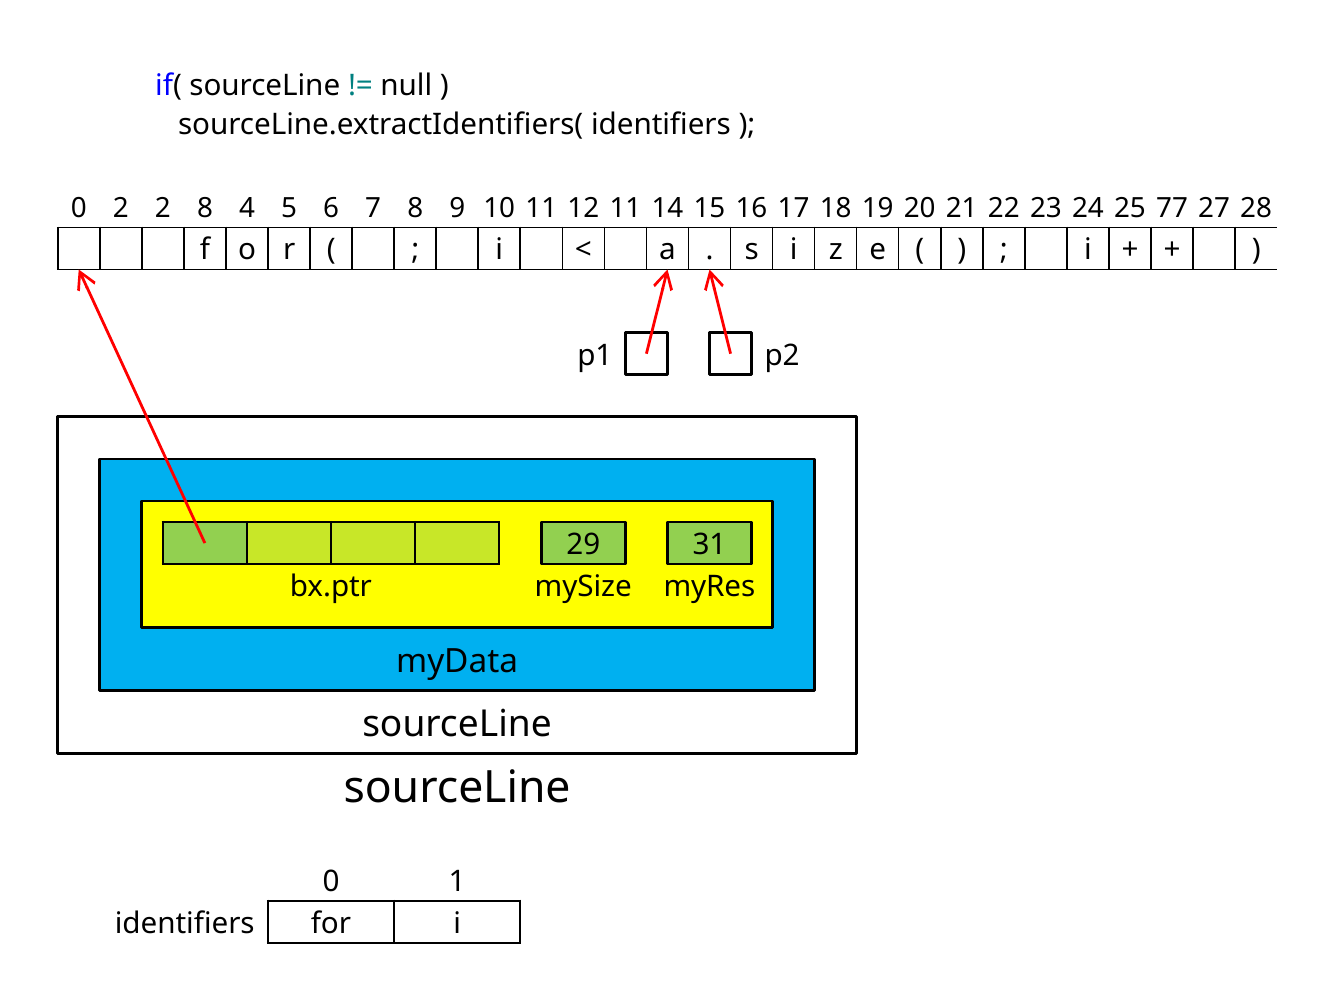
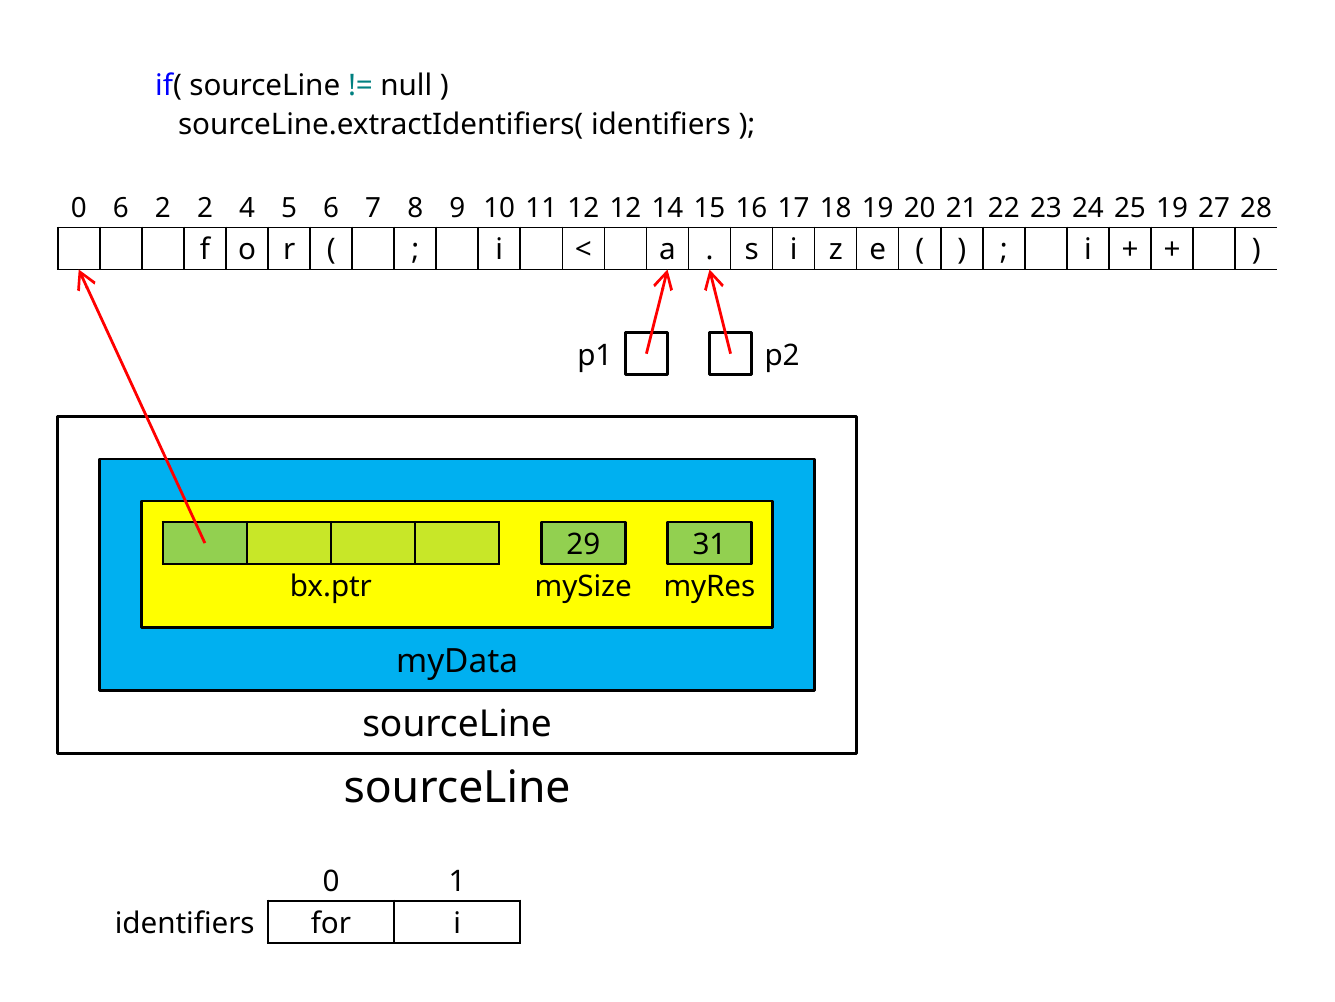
0 2: 2 -> 6 (121, 208)
2 8: 8 -> 2 (205, 208)
12 11: 11 -> 12 (625, 208)
25 77: 77 -> 19 (1172, 208)
